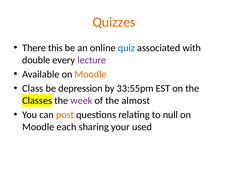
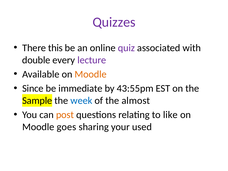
Quizzes colour: orange -> purple (114, 22)
quiz colour: blue -> purple (126, 48)
Class: Class -> Since (33, 88)
depression: depression -> immediate (80, 88)
33:55pm: 33:55pm -> 43:55pm (135, 88)
Classes: Classes -> Sample (37, 101)
week colour: purple -> blue (81, 101)
null: null -> like (170, 115)
each: each -> goes (66, 127)
